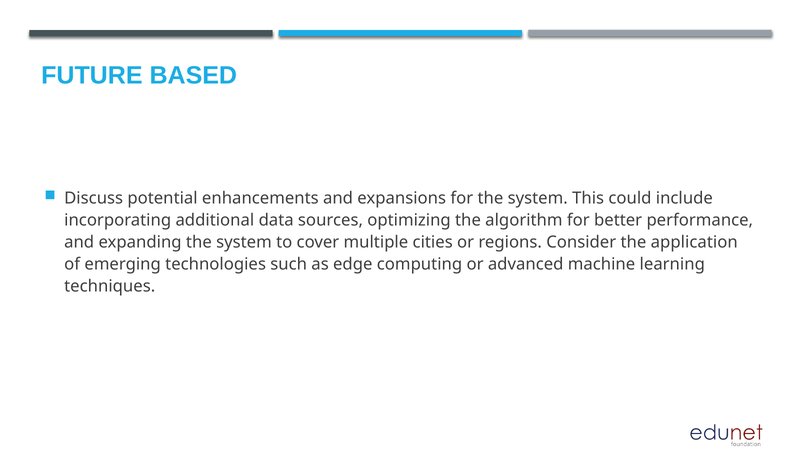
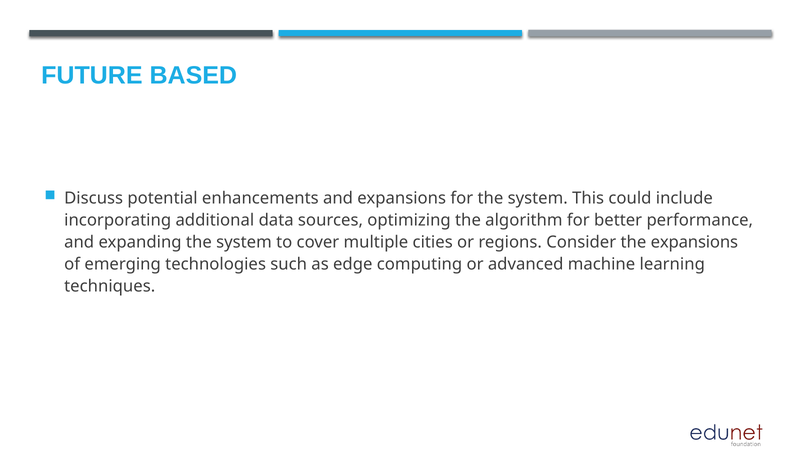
the application: application -> expansions (694, 242)
